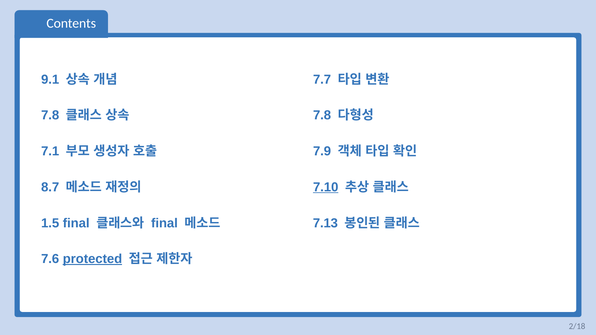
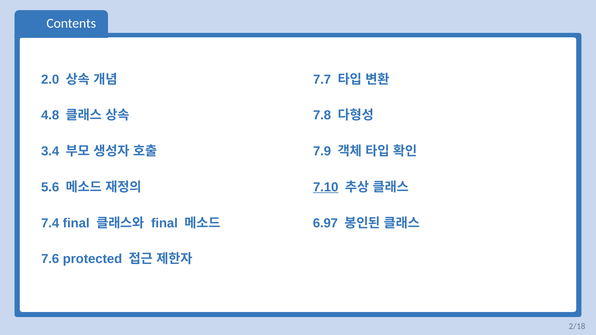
9.1: 9.1 -> 2.0 (50, 79)
7.8: 7.8 -> 4.8 (50, 115)
7.1: 7.1 -> 3.4 (50, 151)
8.7: 8.7 -> 5.6 (50, 187)
1.5: 1.5 -> 7.4 (50, 223)
7.13: 7.13 -> 6.97 (325, 223)
protected underline: present -> none (92, 259)
